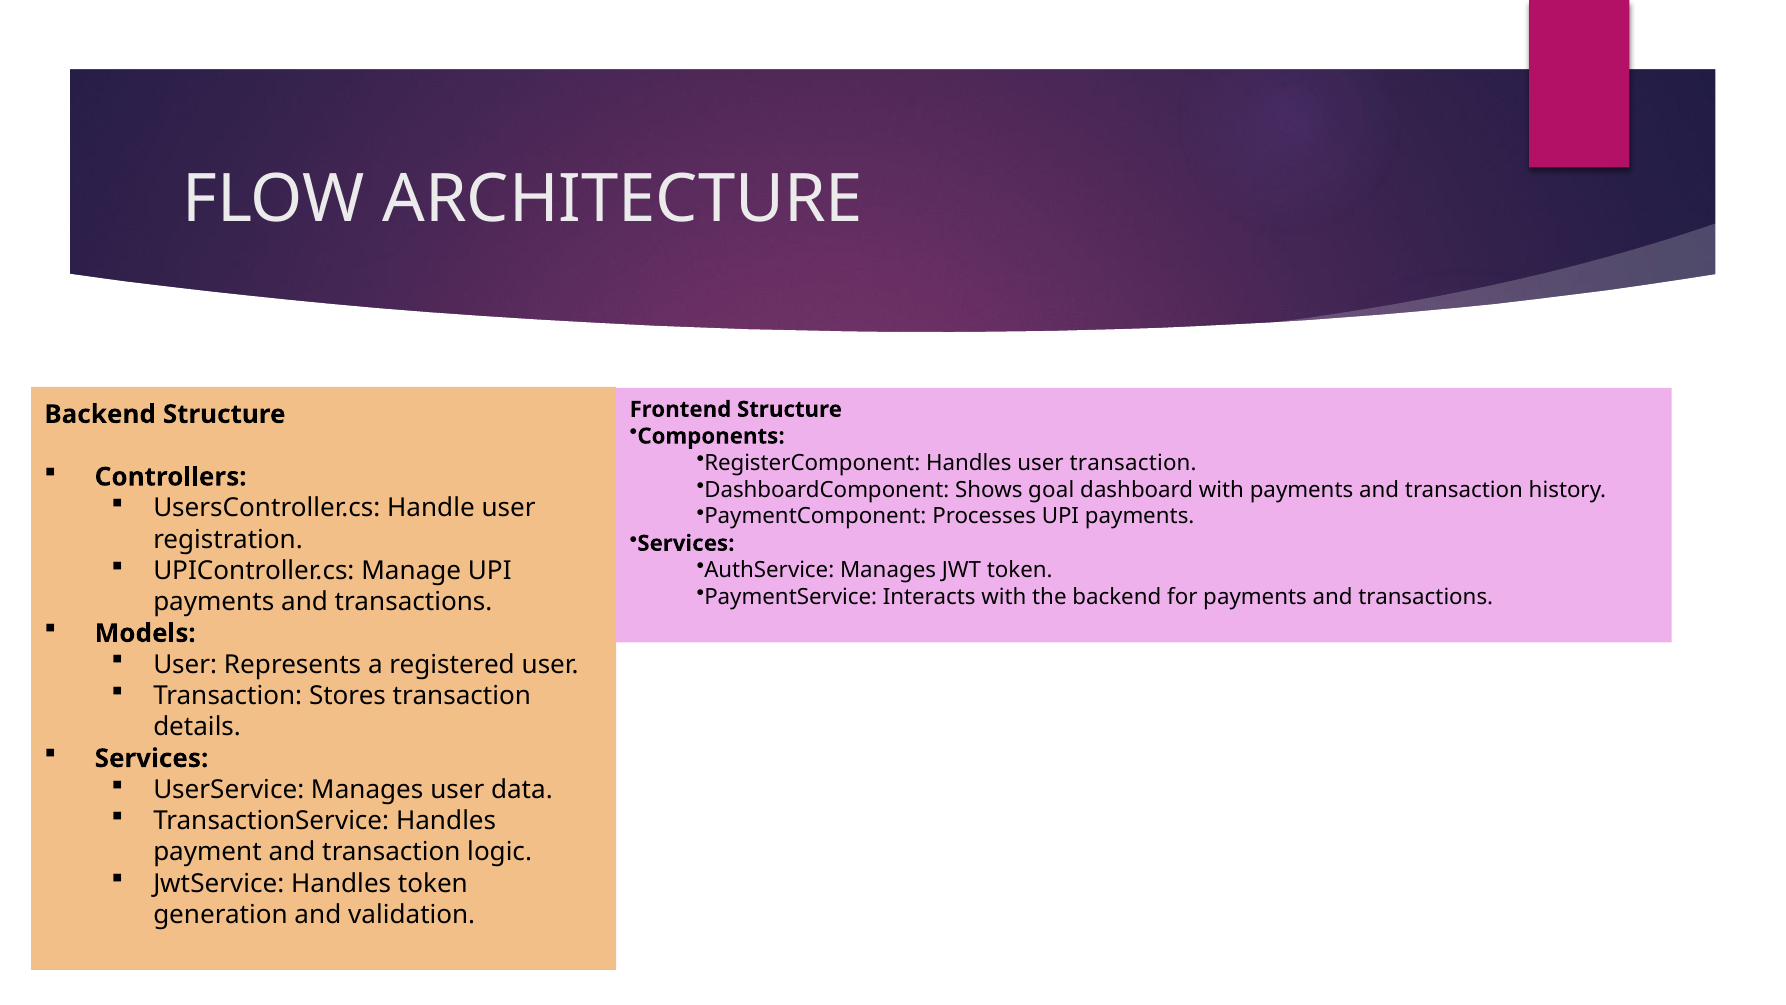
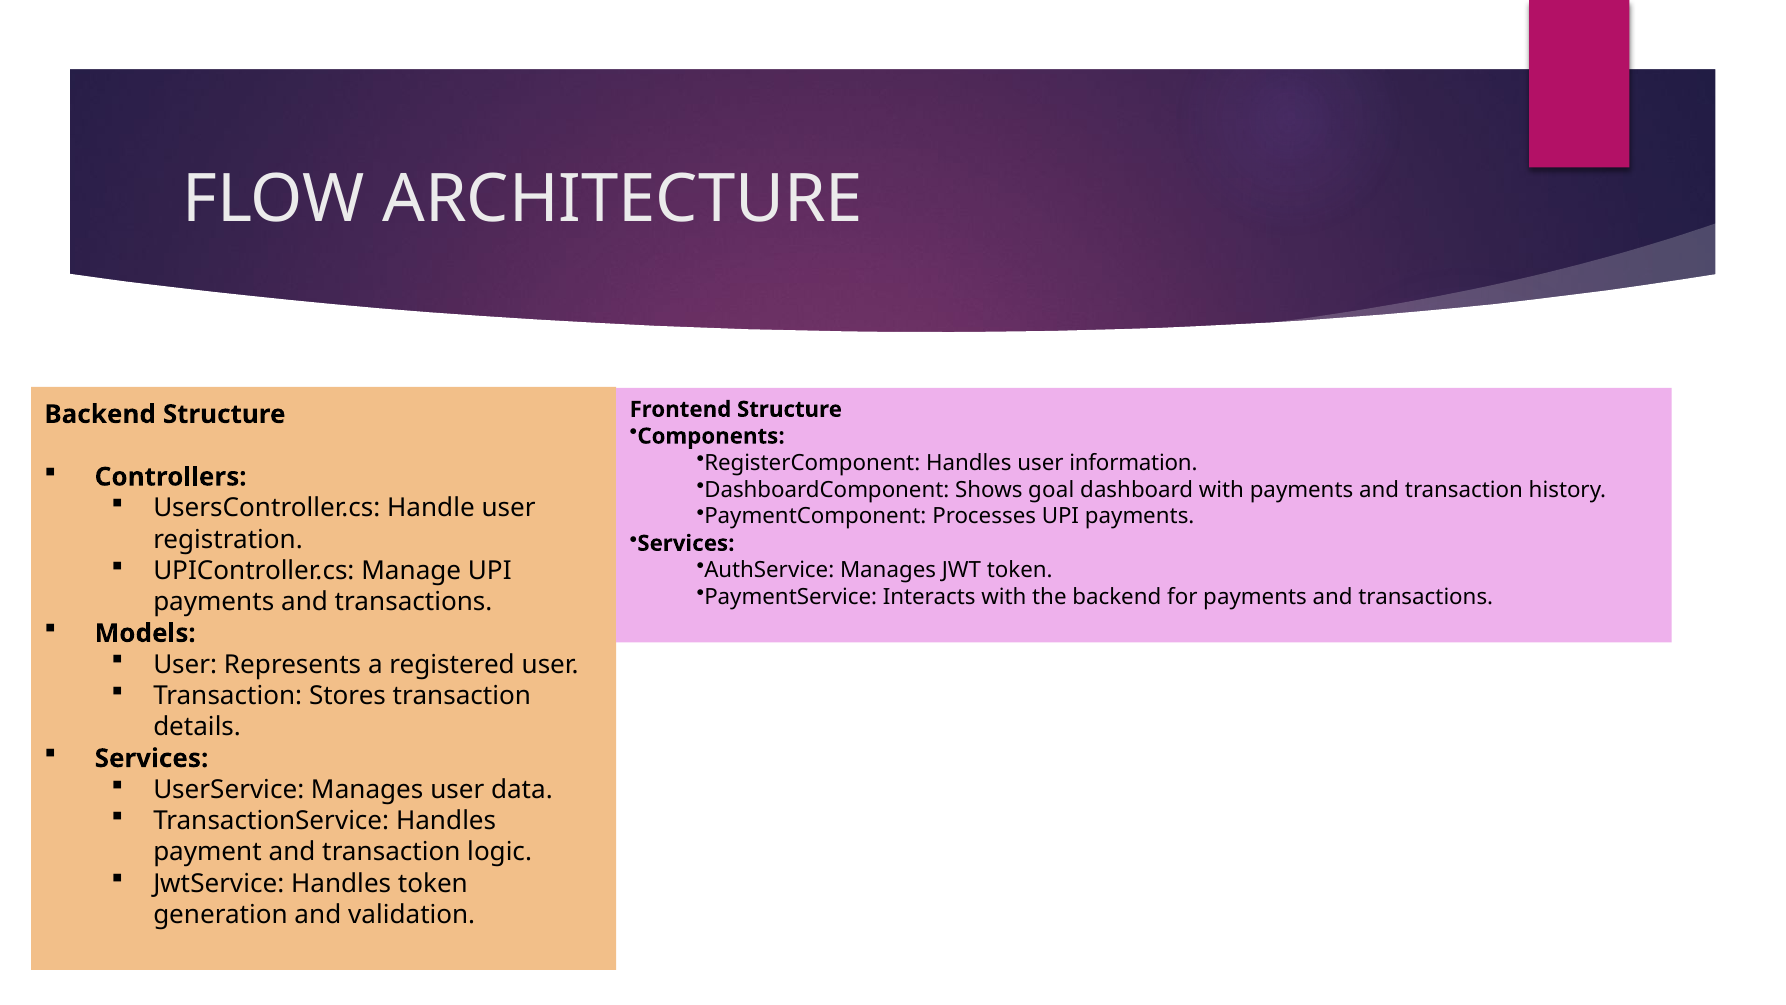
user transaction: transaction -> information (1133, 463)
